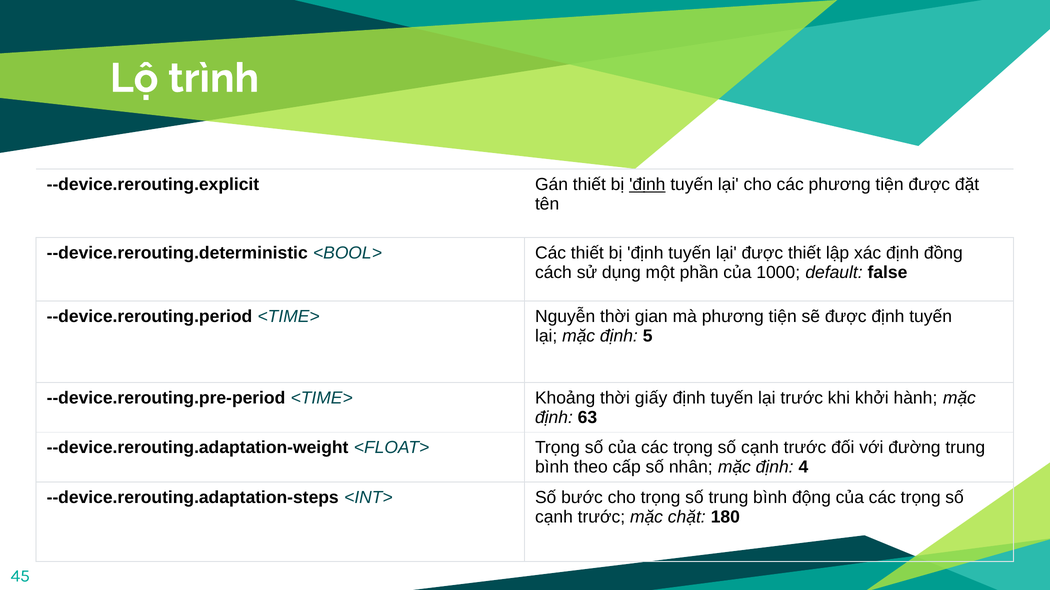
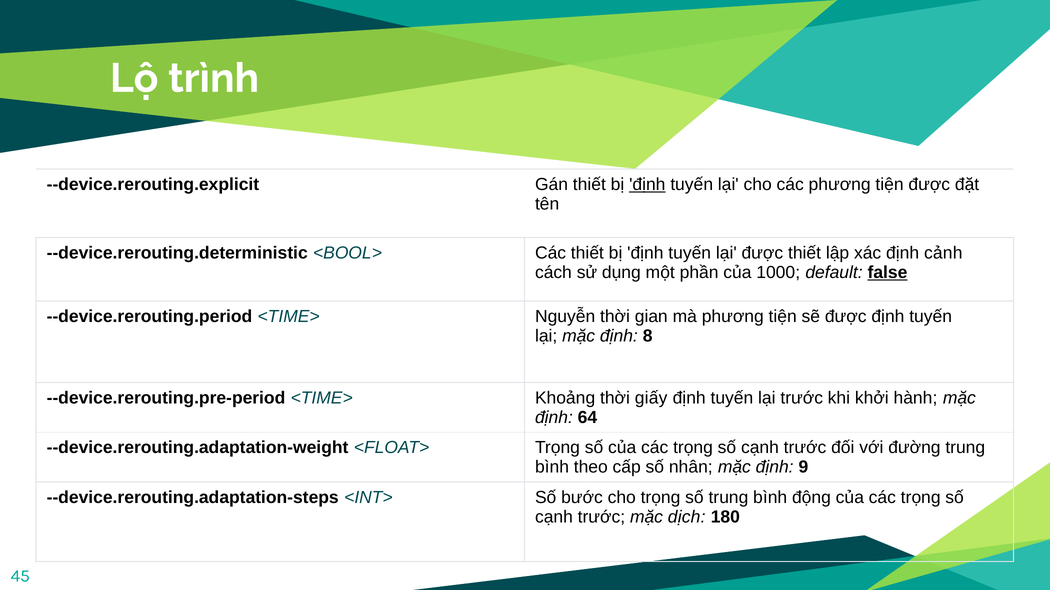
đồng: đồng -> cảnh (943, 253)
false underline: none -> present (887, 273)
5: 5 -> 8 (648, 336)
63: 63 -> 64 (587, 418)
4: 4 -> 9 (803, 468)
chặt: chặt -> dịch (687, 517)
